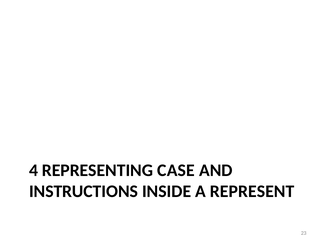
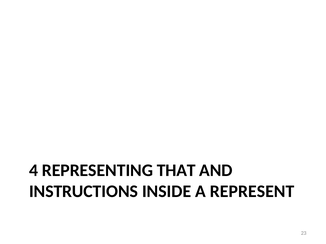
CASE: CASE -> THAT (176, 171)
